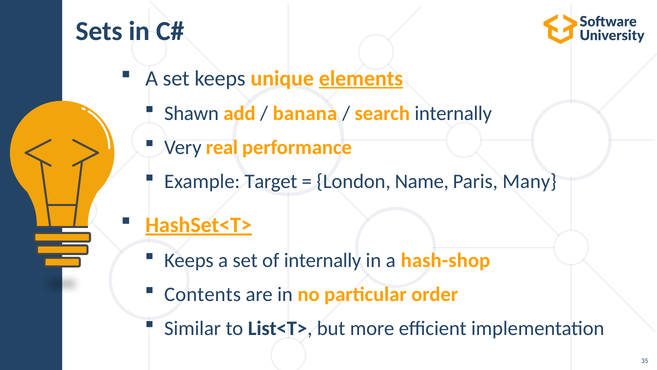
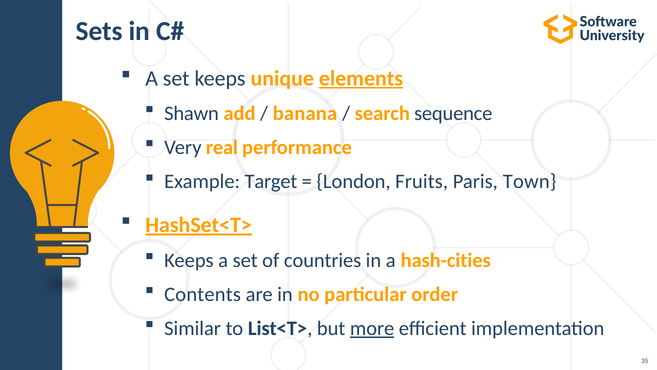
search internally: internally -> sequence (453, 113)
Name: Name -> Fruits (422, 181)
Many: Many -> Town (530, 181)
of internally: internally -> countries (323, 260)
hash-shop: hash-shop -> hash-cities (446, 260)
more underline: none -> present (372, 328)
